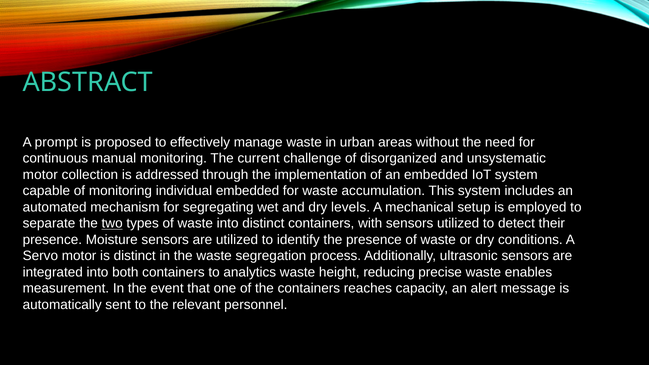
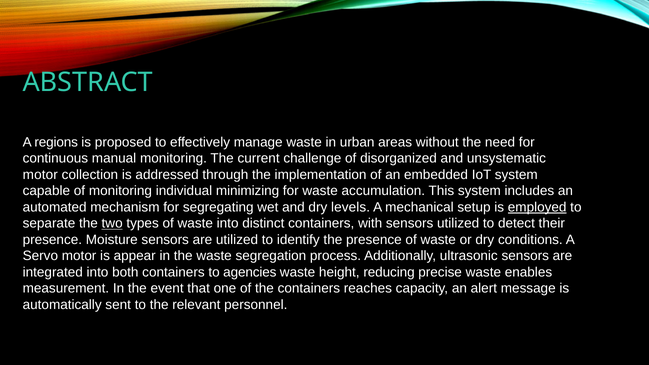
prompt: prompt -> regions (56, 142)
individual embedded: embedded -> minimizing (248, 191)
employed underline: none -> present (537, 207)
is distinct: distinct -> appear (135, 256)
analytics: analytics -> agencies (250, 272)
